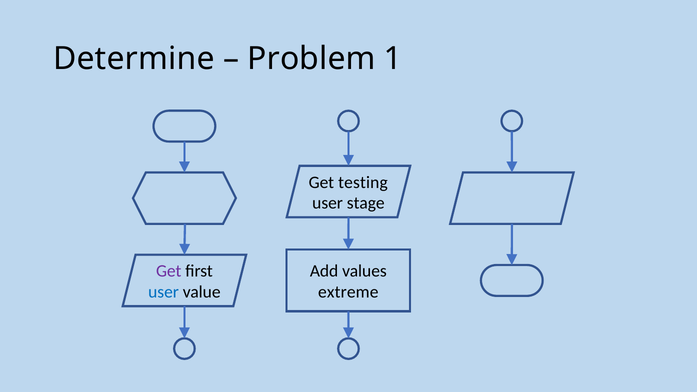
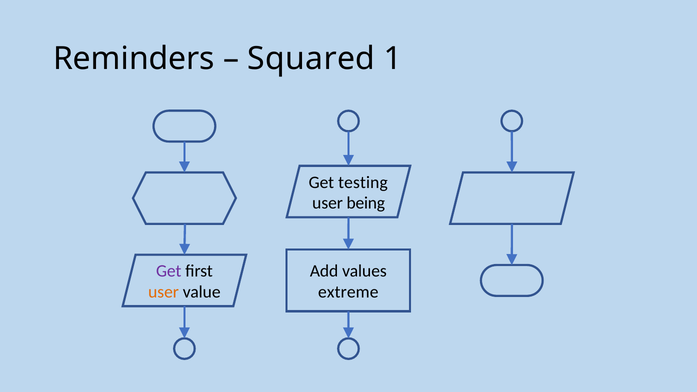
Determine: Determine -> Reminders (134, 59)
Problem: Problem -> Squared (311, 59)
stage: stage -> being (366, 203)
user colour: blue -> orange (164, 292)
